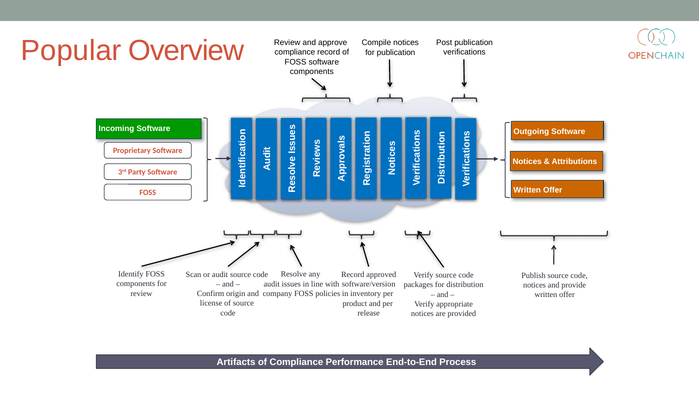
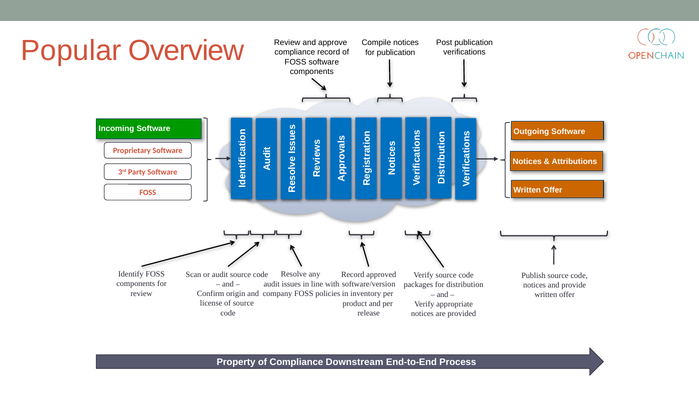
Artifacts: Artifacts -> Property (236, 363)
Performance: Performance -> Downstream (355, 363)
